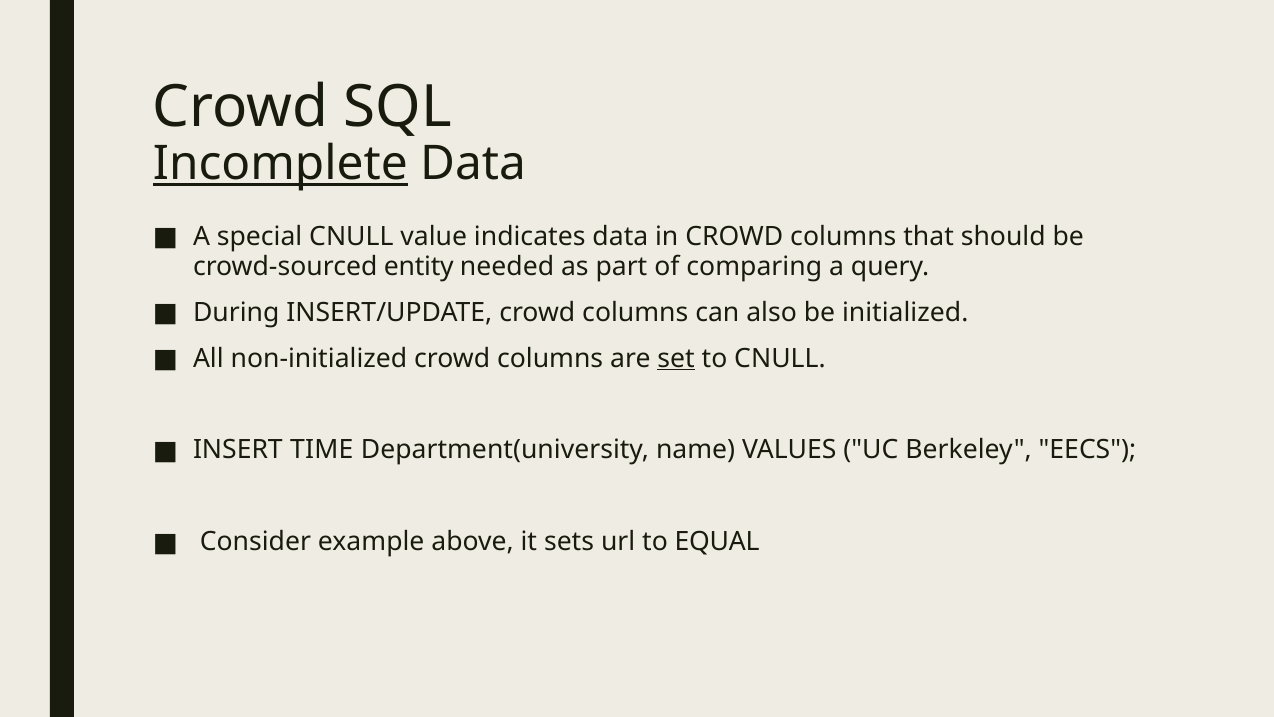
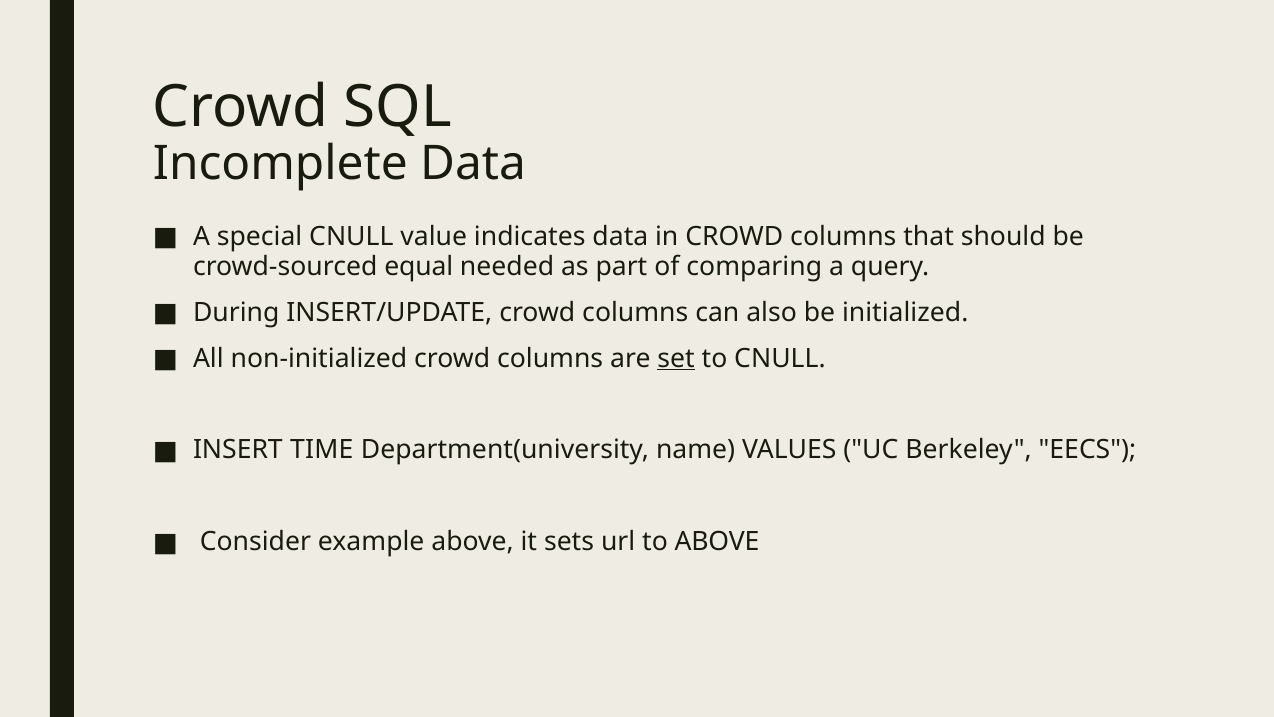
Incomplete underline: present -> none (280, 164)
entity: entity -> equal (419, 266)
to EQUAL: EQUAL -> ABOVE (717, 542)
